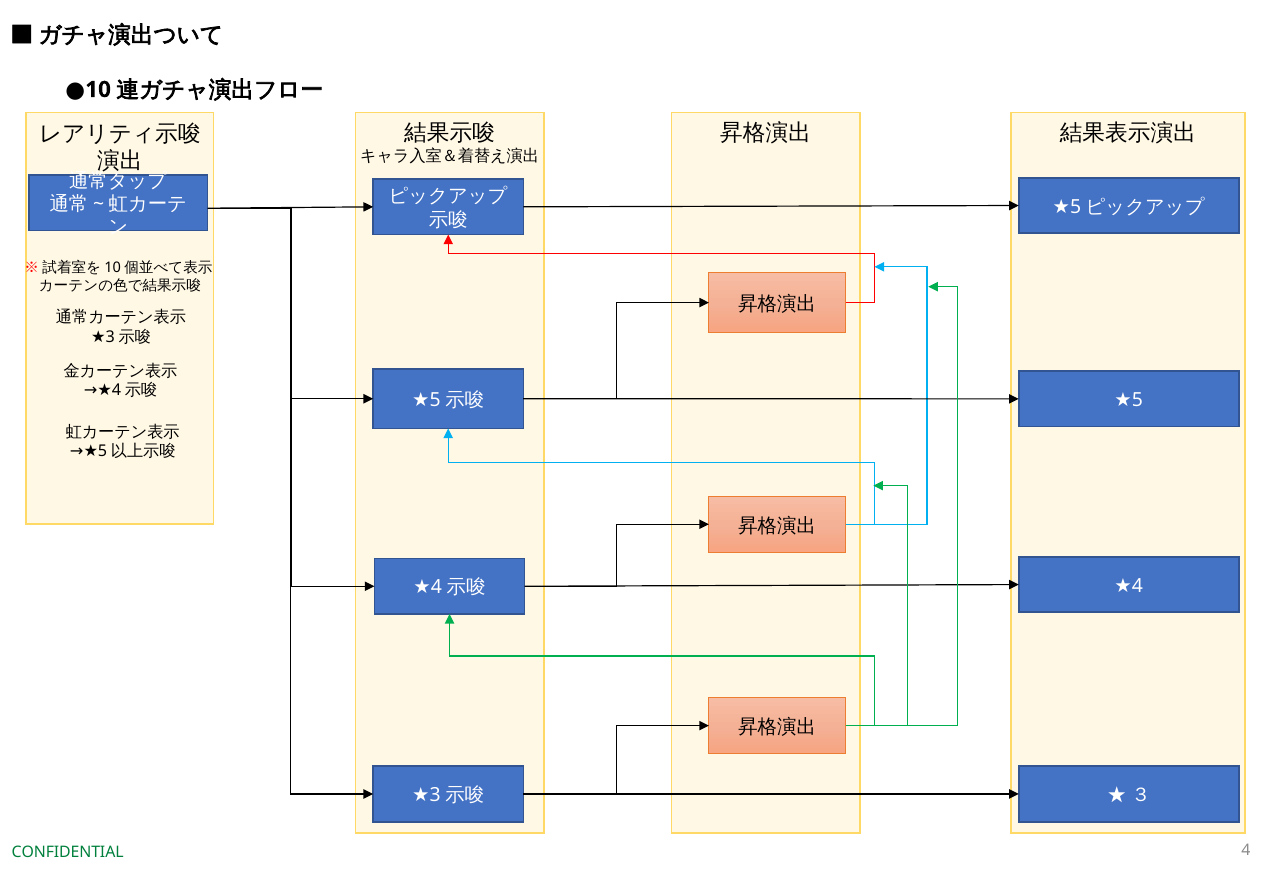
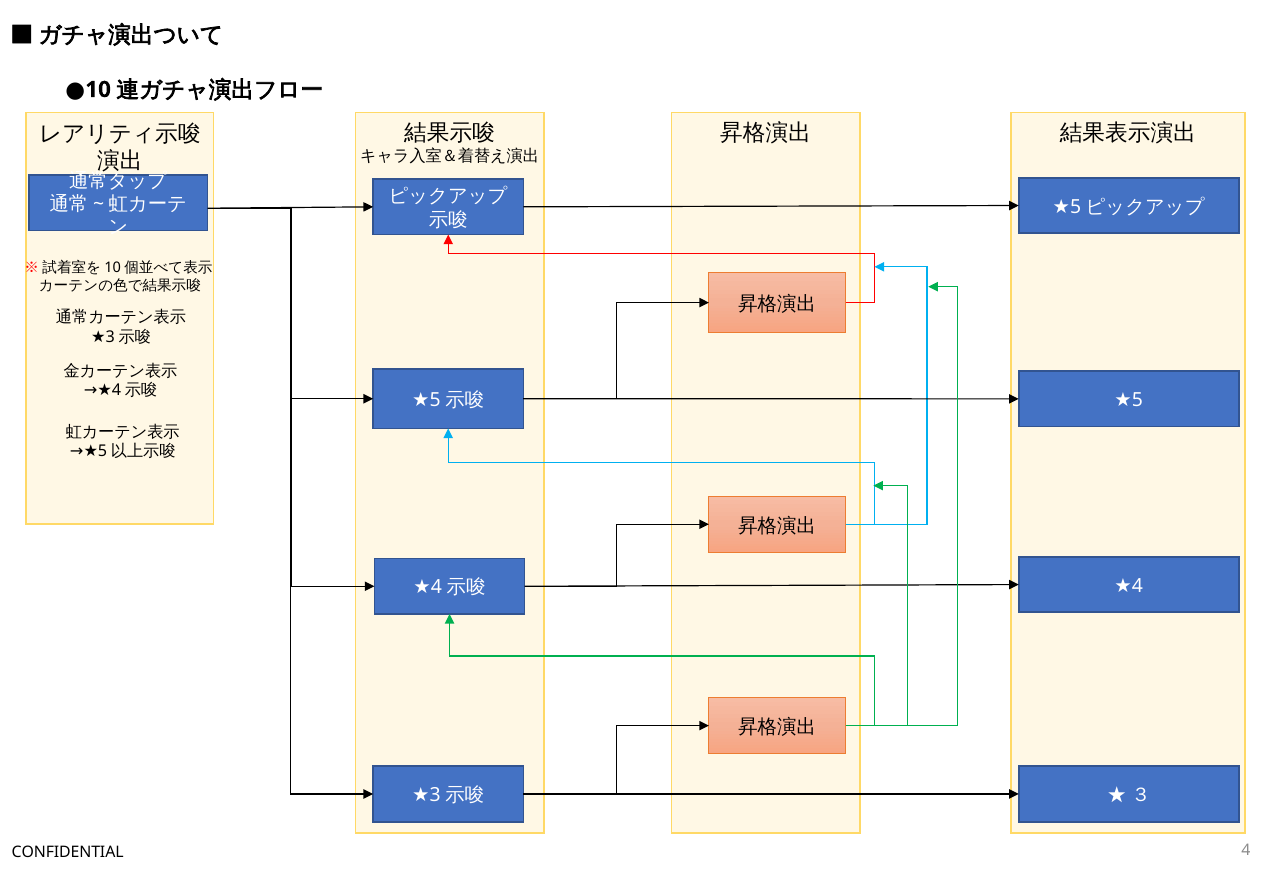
CONFIDENTIAL colour: green -> black (68, 851)
